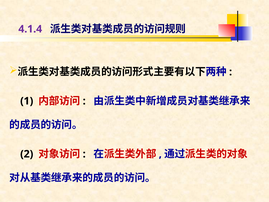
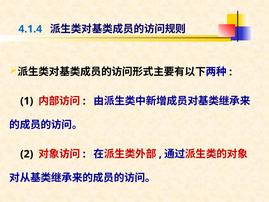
4.1.4 colour: purple -> blue (30, 29)
